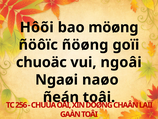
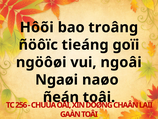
möøng: möøng -> troâng (113, 27)
ñöøng: ñöøng -> tieáng (85, 45)
chuoäc: chuoäc -> ngöôøi (41, 62)
